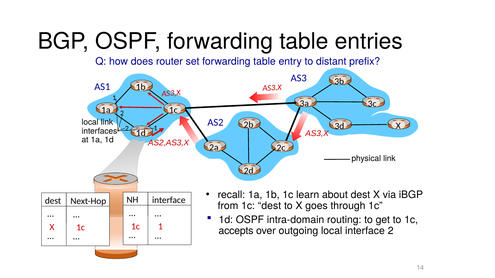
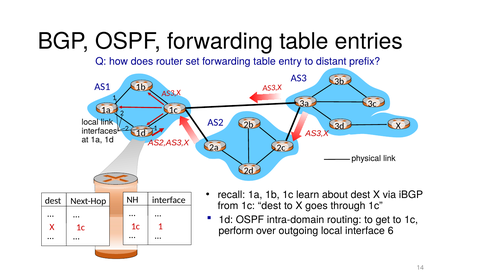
accepts: accepts -> perform (236, 231)
interface 2: 2 -> 6 (391, 231)
